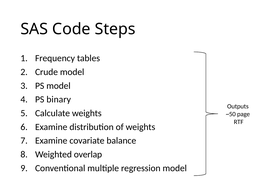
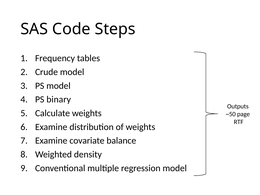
overlap: overlap -> density (88, 154)
